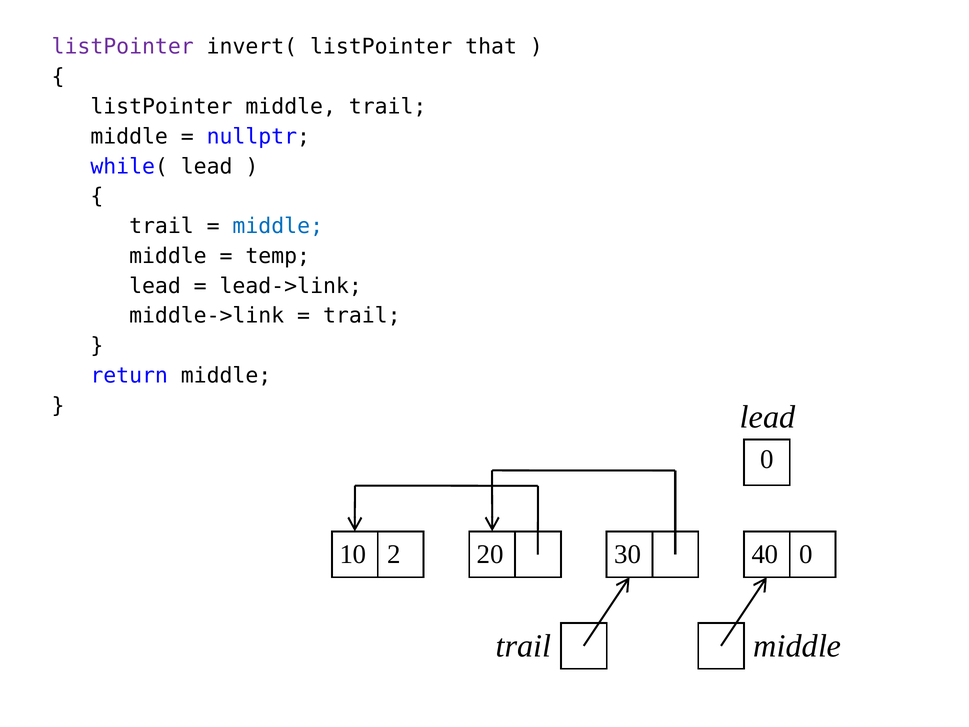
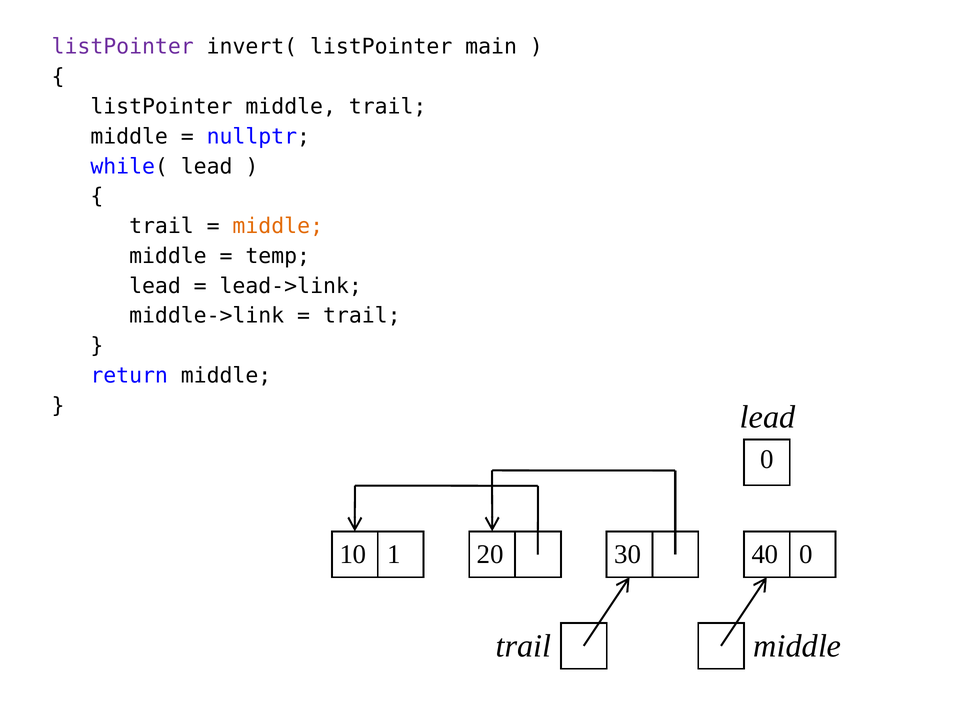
that: that -> main (491, 47)
middle colour: blue -> orange (278, 226)
2: 2 -> 1 (394, 554)
